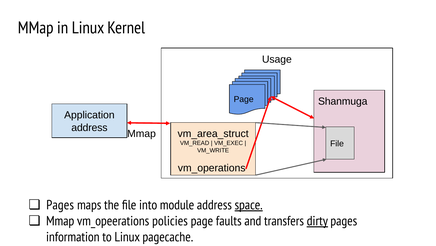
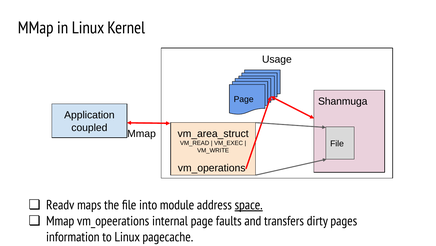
address: address -> coupled (89, 127)
Pages: Pages -> Readv (60, 204)
policies: policies -> internal (170, 220)
dirty underline: present -> none (317, 220)
